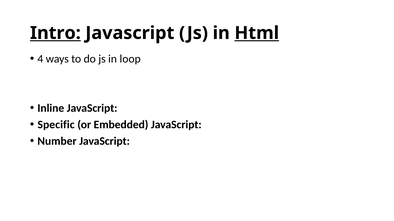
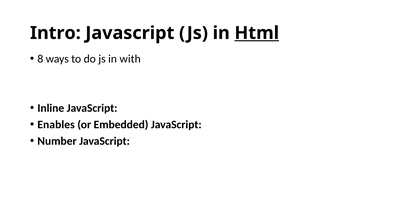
Intro underline: present -> none (55, 33)
4: 4 -> 8 (40, 59)
loop: loop -> with (130, 59)
Specific: Specific -> Enables (56, 125)
